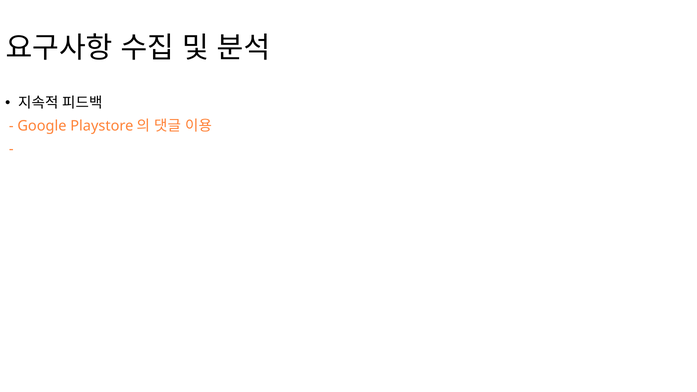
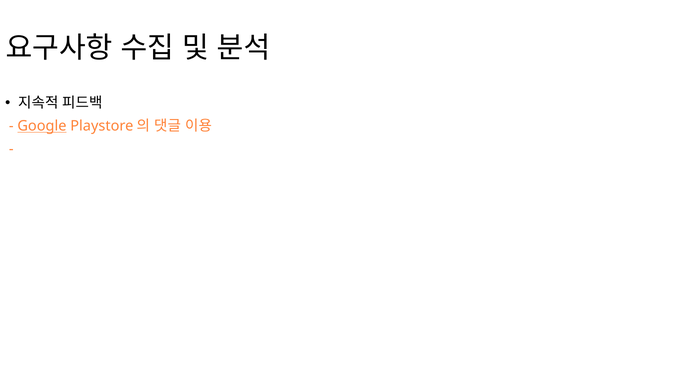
Google underline: none -> present (42, 126)
